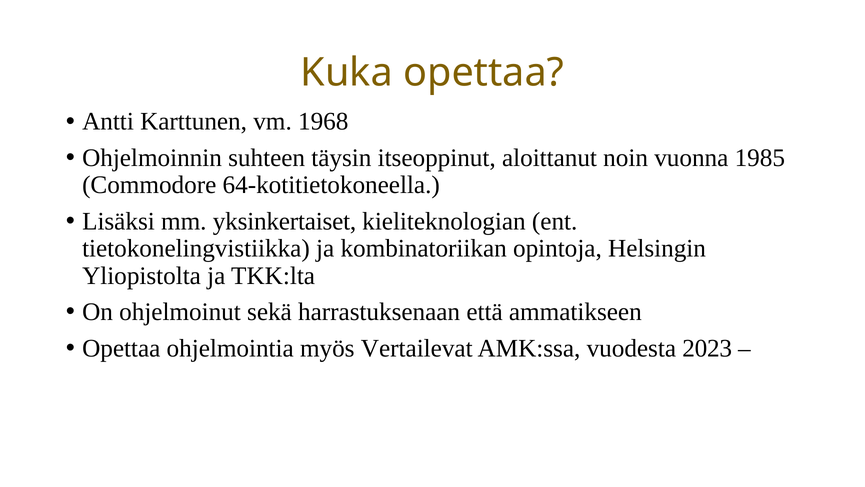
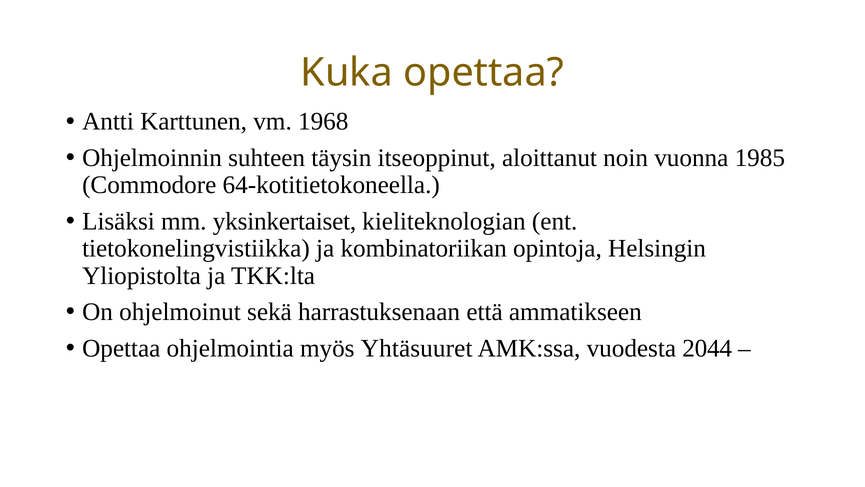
Vertailevat: Vertailevat -> Yhtäsuuret (417, 348)
2023: 2023 -> 2044 (707, 348)
